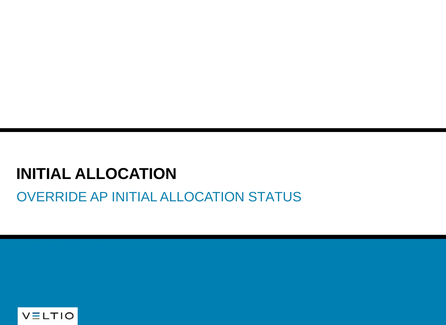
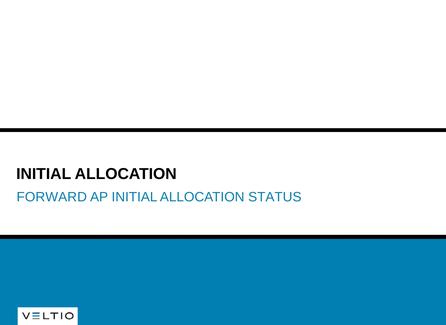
OVERRIDE: OVERRIDE -> FORWARD (52, 197)
